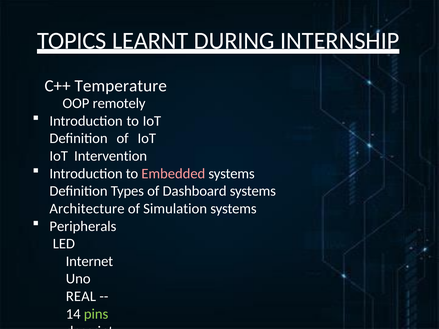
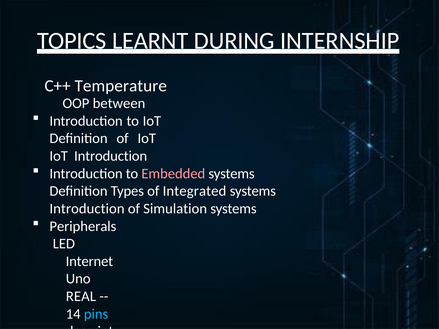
remotely: remotely -> between (119, 103)
IoT Intervention: Intervention -> Introduction (111, 156)
Dashboard: Dashboard -> Integrated (195, 191)
Architecture: Architecture -> Introduction (87, 209)
pins colour: light green -> light blue (96, 314)
